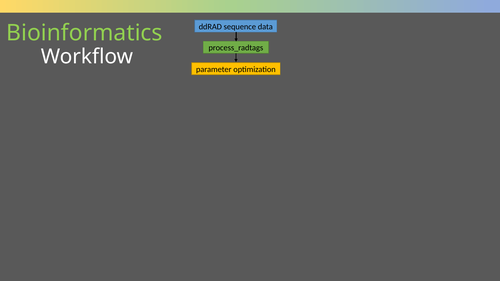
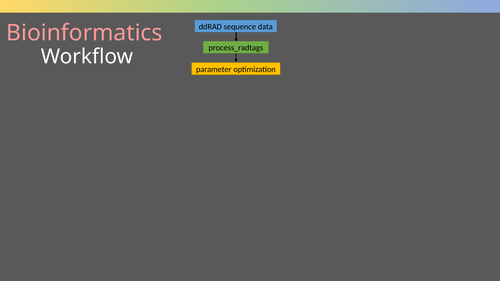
Bioinformatics colour: light green -> pink (84, 33)
